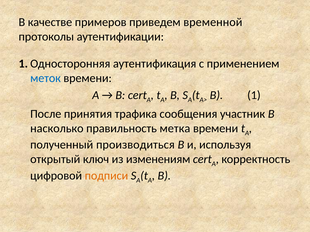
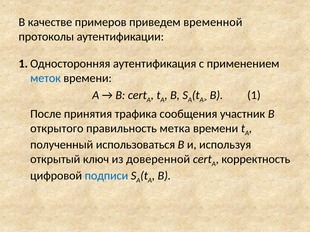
насколько: насколько -> открытого (57, 129)
производиться: производиться -> использоваться (136, 145)
изменениям: изменениям -> доверенной (158, 160)
подписи colour: orange -> blue (106, 176)
